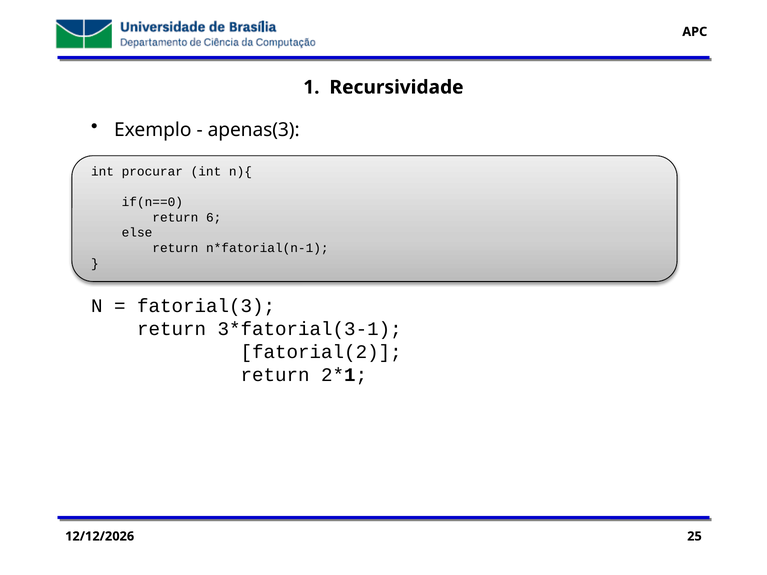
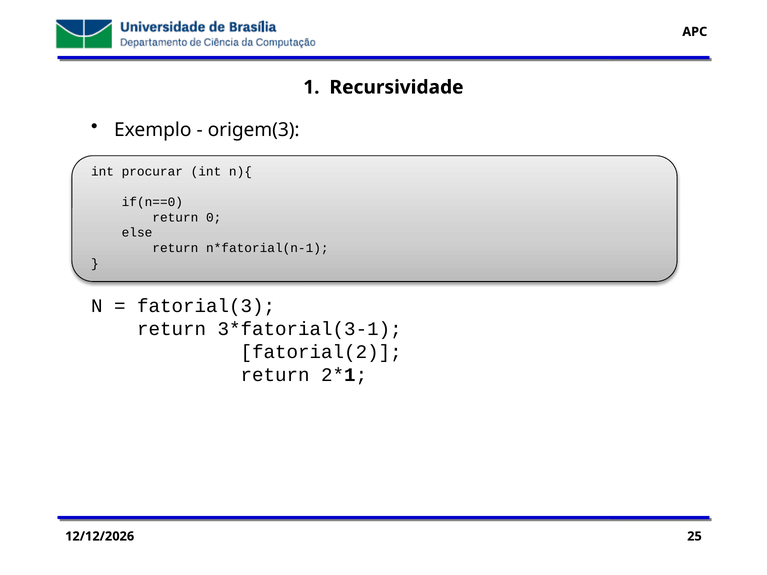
apenas(3: apenas(3 -> origem(3 (254, 130)
6: 6 -> 0 (214, 218)
